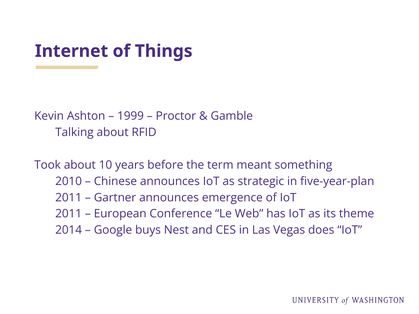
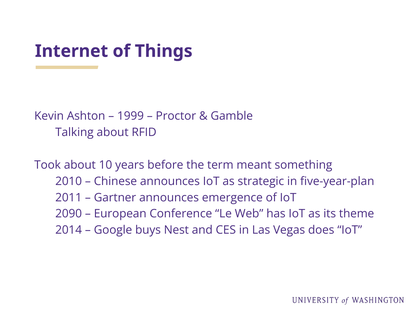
2011: 2011 -> 2090 (69, 214)
